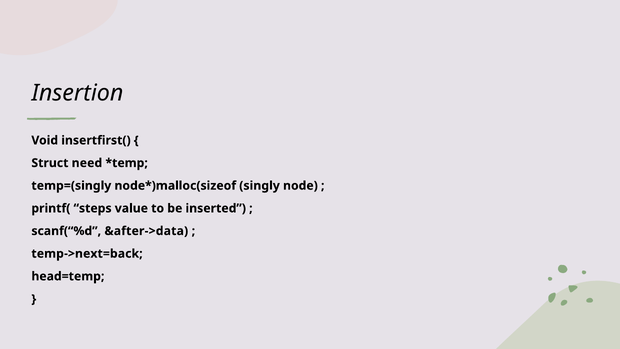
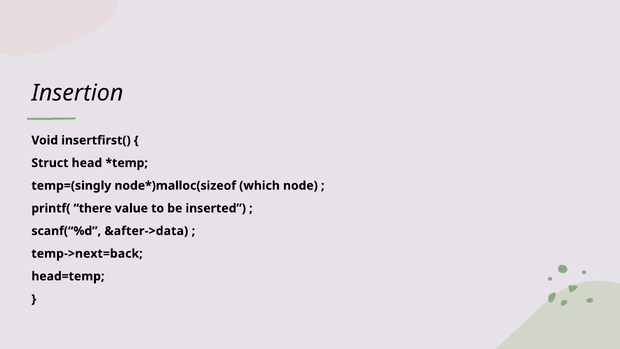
need: need -> head (87, 163)
singly: singly -> which (260, 186)
steps: steps -> there (93, 208)
